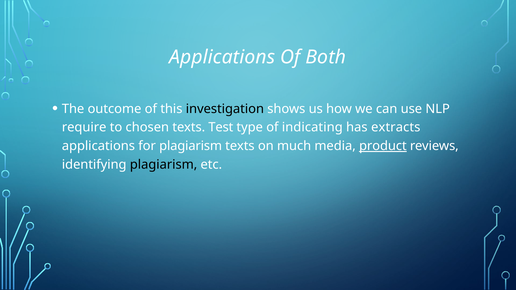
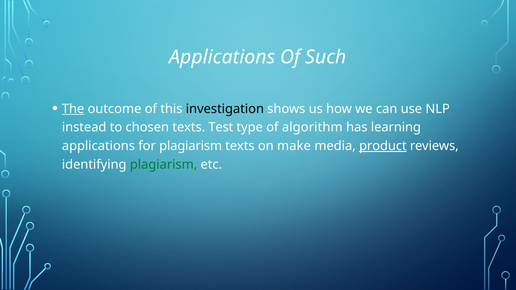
Both: Both -> Such (326, 57)
The underline: none -> present (73, 109)
require: require -> instead (84, 127)
indicating: indicating -> algorithm (312, 127)
extracts: extracts -> learning (396, 127)
much: much -> make (294, 146)
plagiarism colour: black -> green (164, 165)
